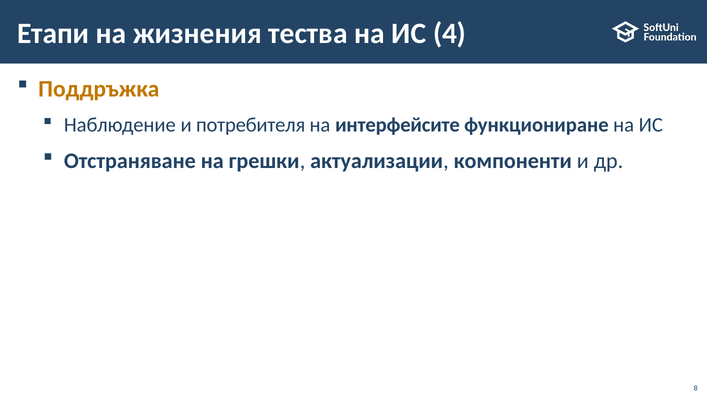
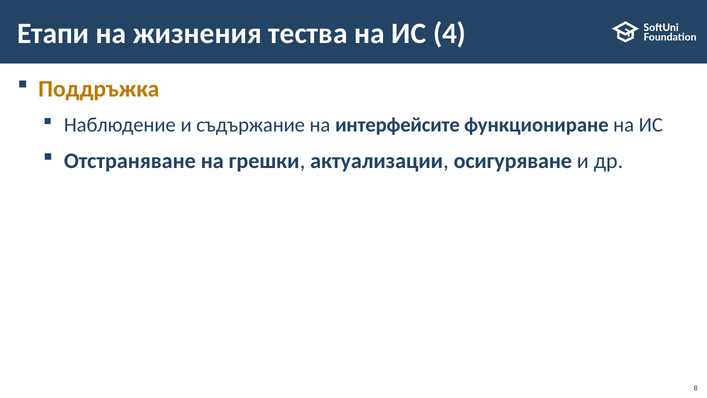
потребителя: потребителя -> съдържание (251, 125)
компоненти: компоненти -> осигуряване (513, 161)
